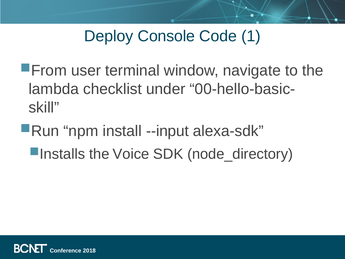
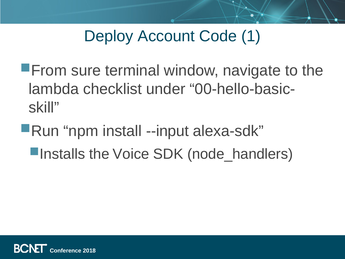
Console: Console -> Account (166, 36)
user: user -> sure (86, 71)
node_directory: node_directory -> node_handlers (240, 154)
